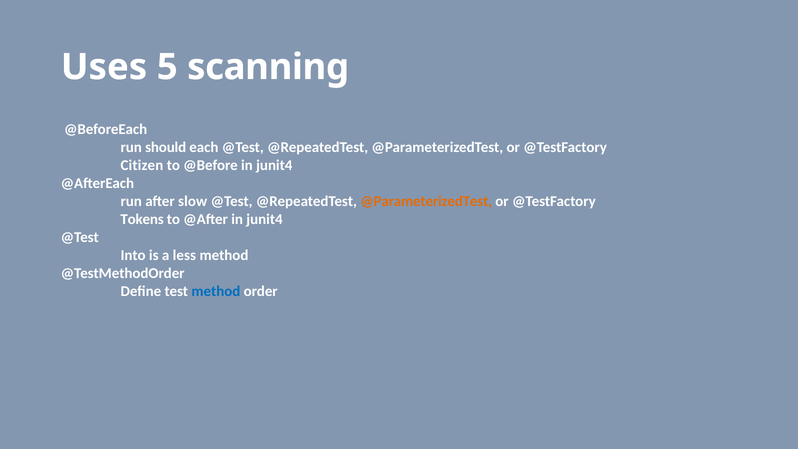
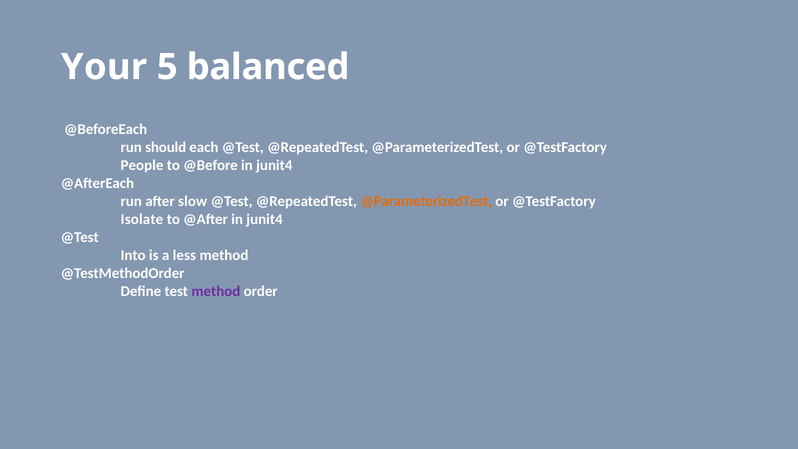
Uses: Uses -> Your (104, 67)
scanning: scanning -> balanced (268, 67)
Citizen: Citizen -> People (142, 165)
Tokens: Tokens -> Isolate (142, 219)
method colour: blue -> purple (216, 291)
